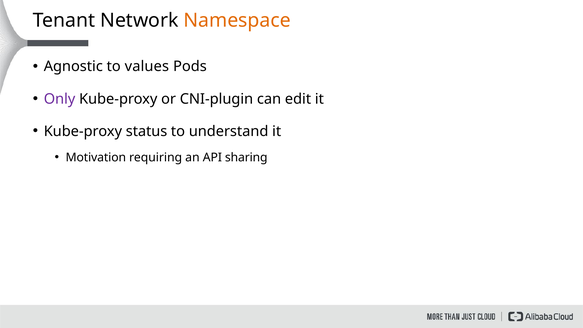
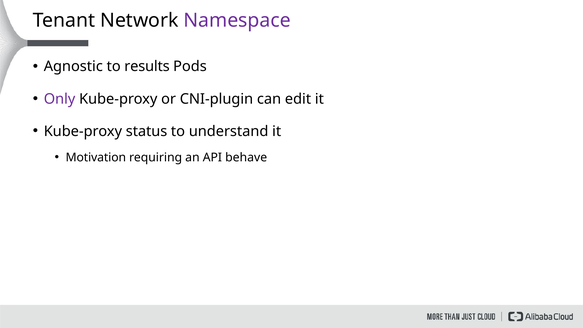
Namespace colour: orange -> purple (237, 20)
values: values -> results (147, 66)
sharing: sharing -> behave (246, 158)
